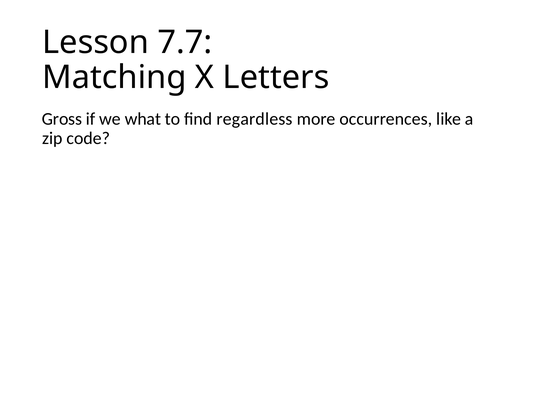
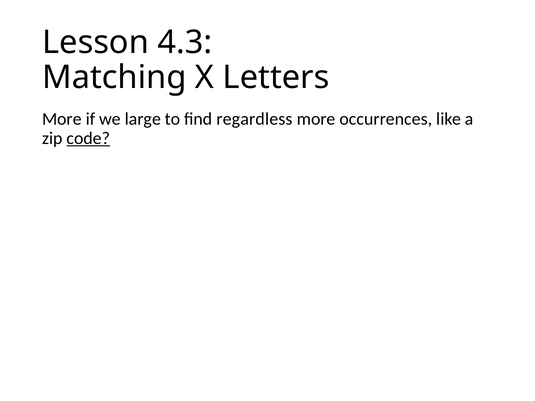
7.7: 7.7 -> 4.3 (185, 42)
Gross: Gross -> More (62, 119)
what: what -> large (143, 119)
code underline: none -> present (88, 138)
